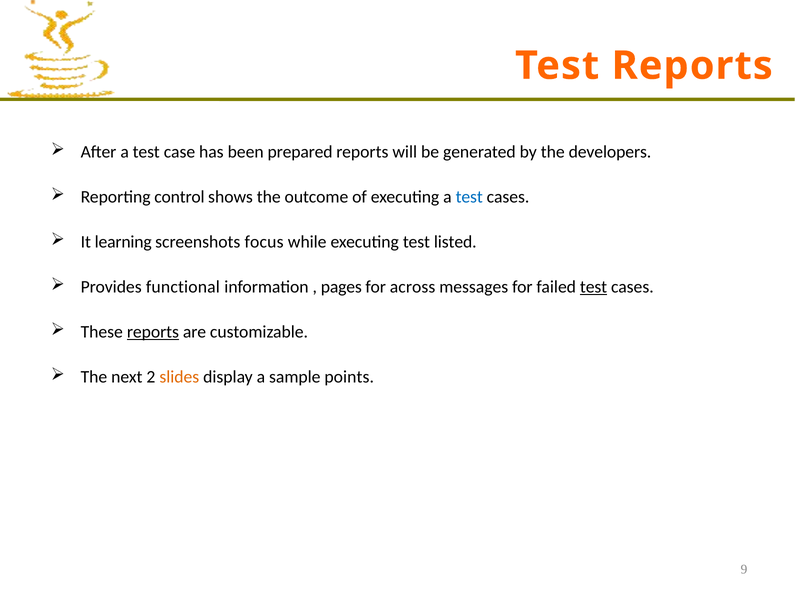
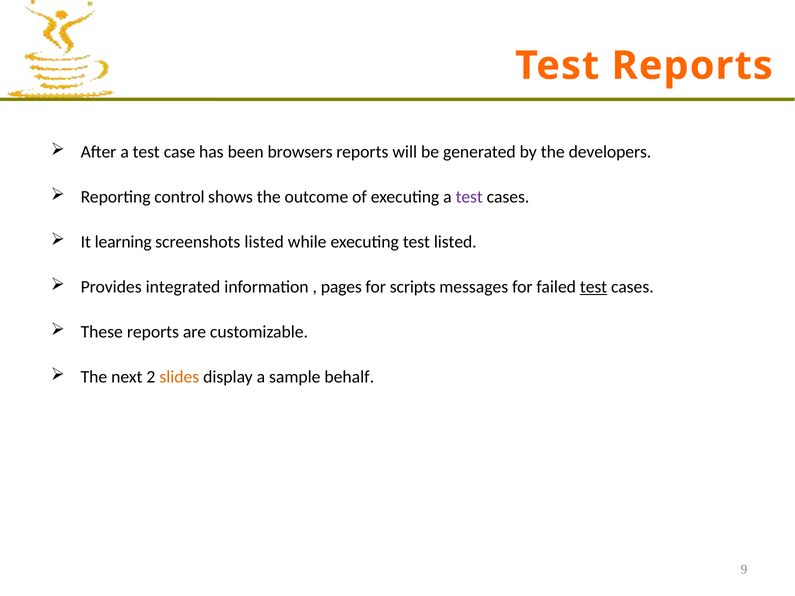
prepared: prepared -> browsers (300, 152)
test colour: blue -> purple (469, 197)
screenshots focus: focus -> listed (264, 242)
functional: functional -> integrated (183, 287)
across: across -> scripts (413, 287)
reports underline: present -> none (153, 332)
points: points -> behalf (349, 377)
